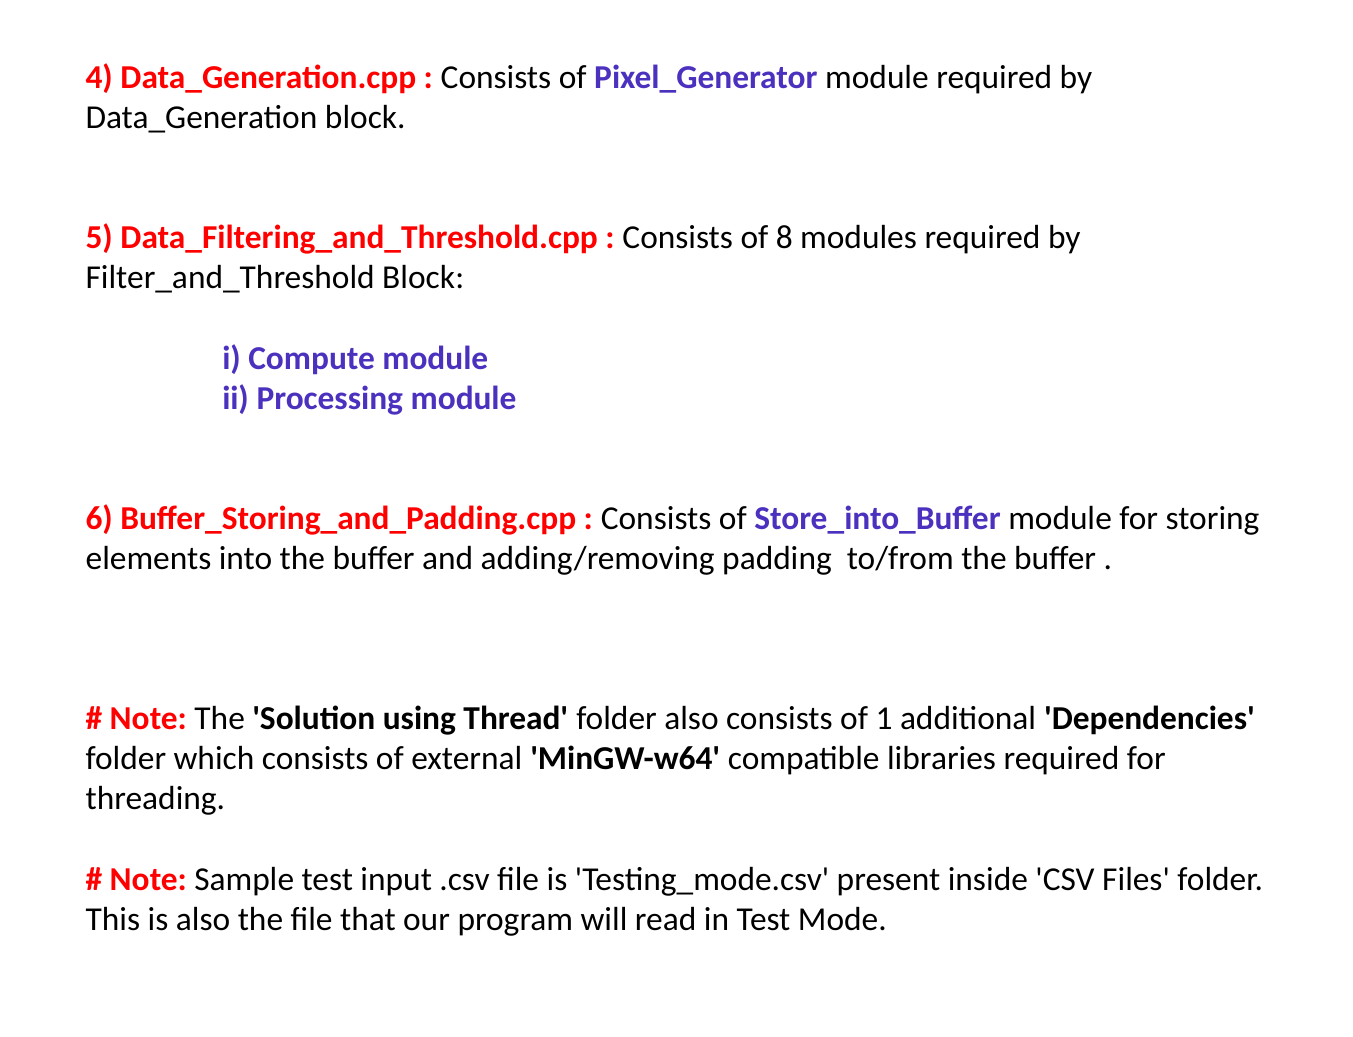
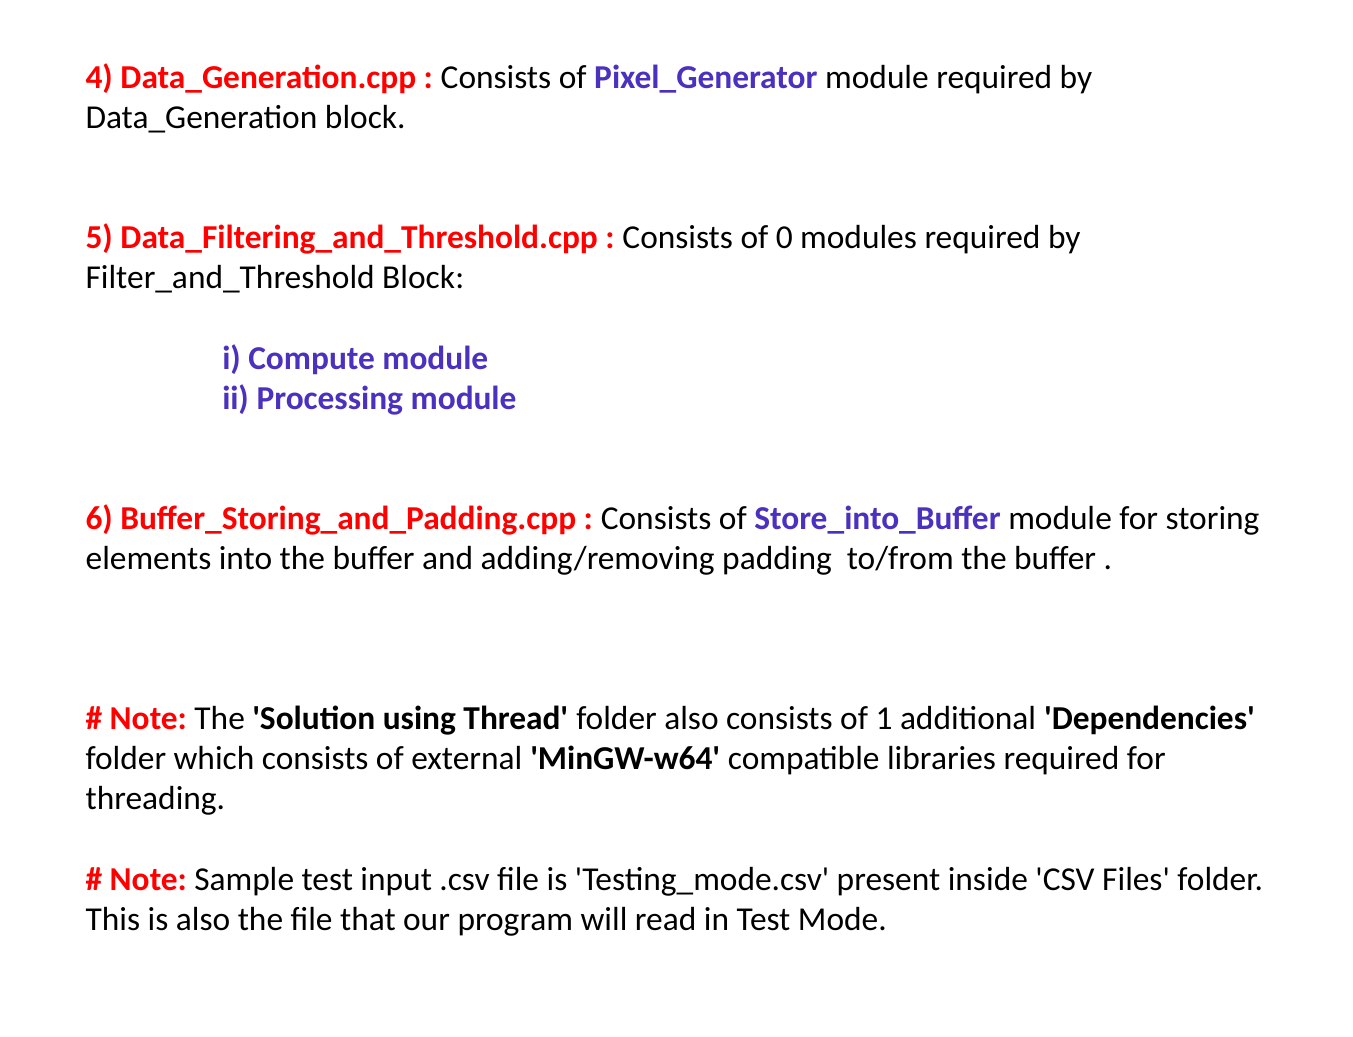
8: 8 -> 0 (784, 238)
